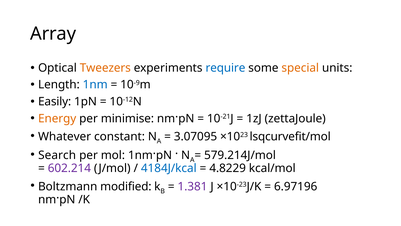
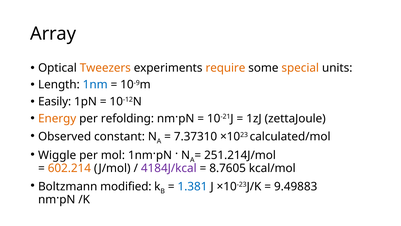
require colour: blue -> orange (225, 68)
minimise: minimise -> refolding (127, 118)
Whatever: Whatever -> Observed (65, 136)
3.07095: 3.07095 -> 7.37310 (196, 136)
lsqcurvefit/mol: lsqcurvefit/mol -> calculated/mol (290, 136)
Search: Search -> Wiggle (57, 155)
579.214J/mol: 579.214J/mol -> 251.214J/mol (240, 155)
602.214 colour: purple -> orange (69, 168)
4184J/kcal colour: blue -> purple (169, 168)
4.8229: 4.8229 -> 8.7605 (228, 168)
1.381 colour: purple -> blue (192, 186)
6.97196: 6.97196 -> 9.49883 (296, 186)
